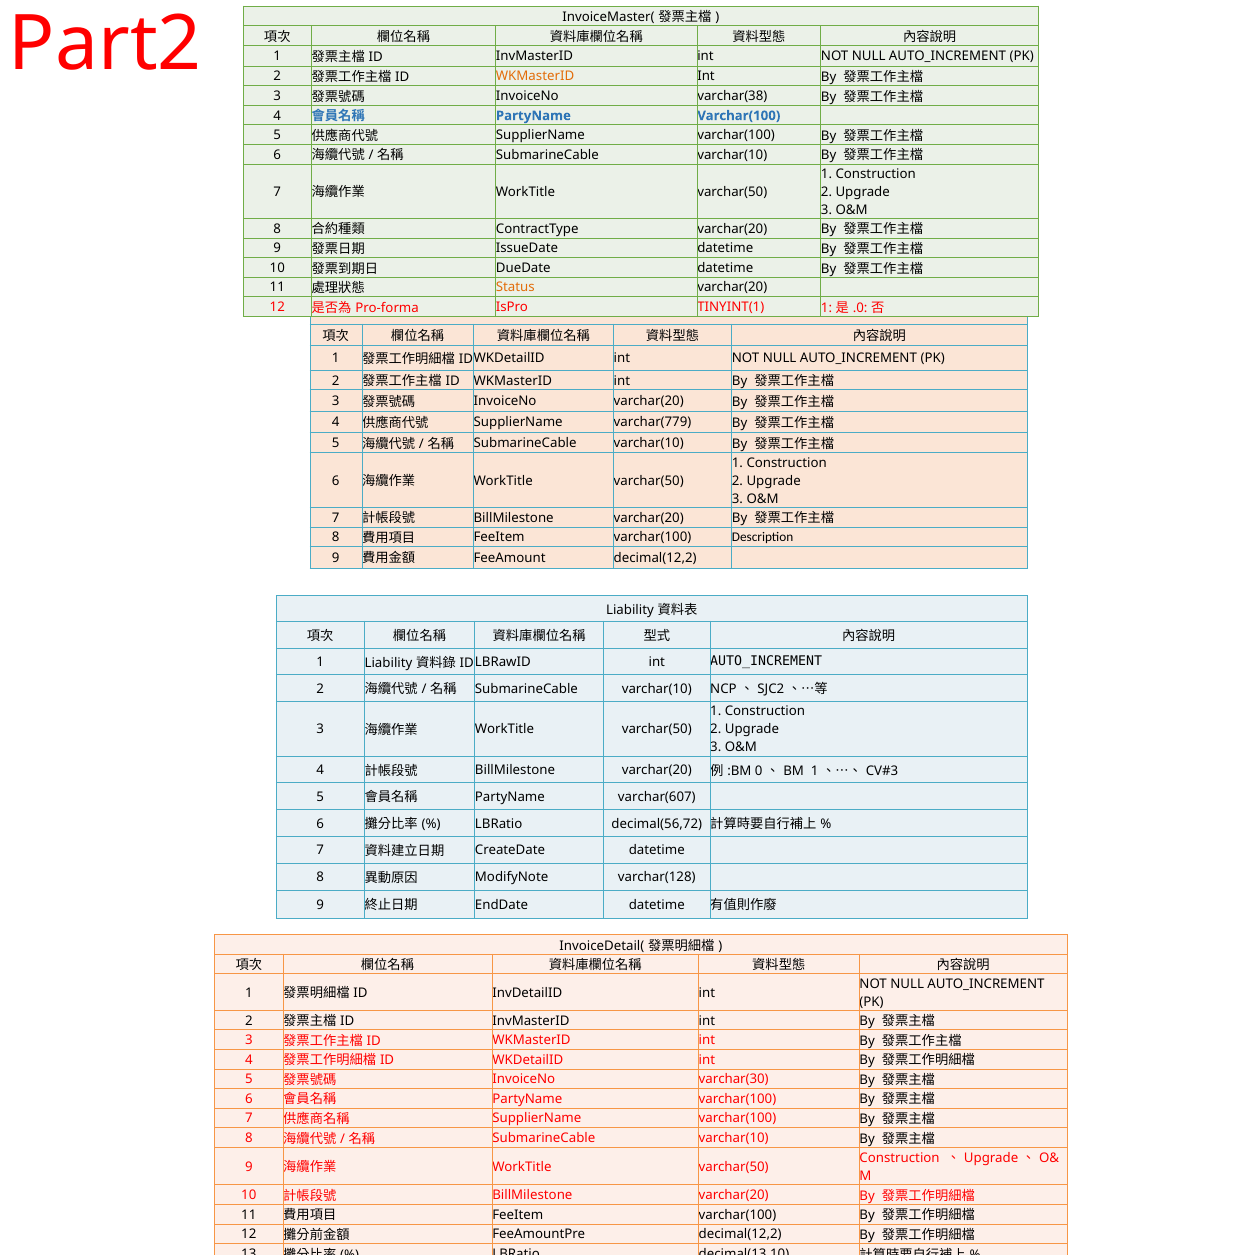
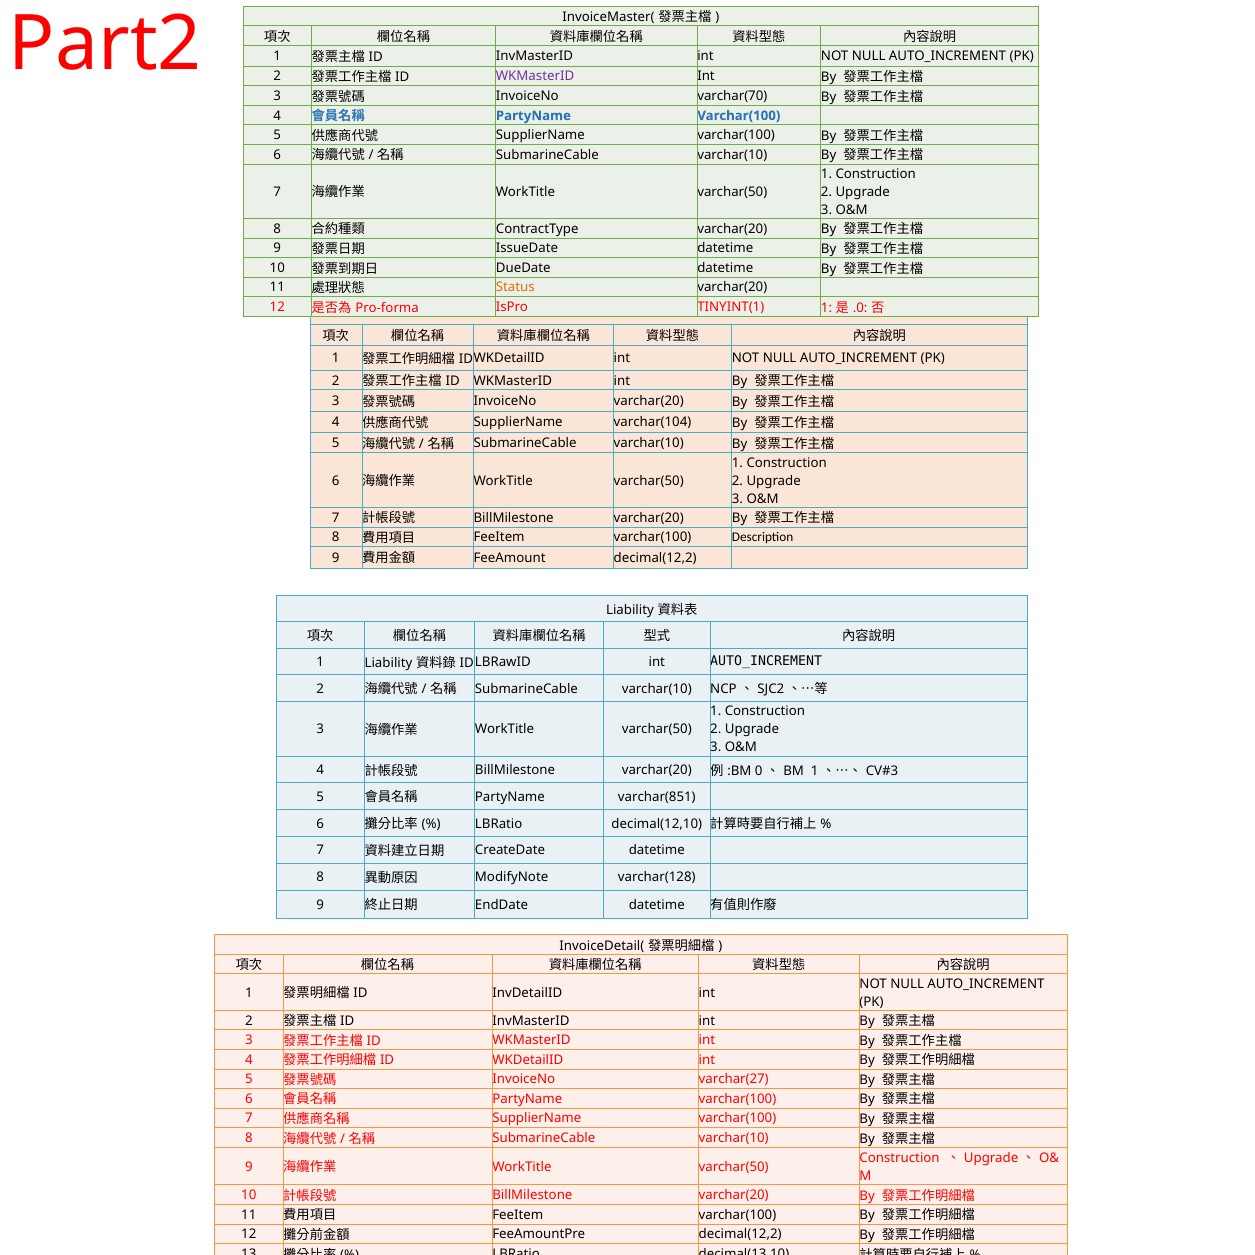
WKMasterID colour: orange -> purple (535, 77)
varchar(38: varchar(38 -> varchar(70 (732, 96)
varchar(779: varchar(779 -> varchar(104 (653, 423)
varchar(607: varchar(607 -> varchar(851 (657, 797)
decimal(56,72: decimal(56,72 -> decimal(12,10 (657, 824)
varchar(30: varchar(30 -> varchar(27 (734, 1079)
